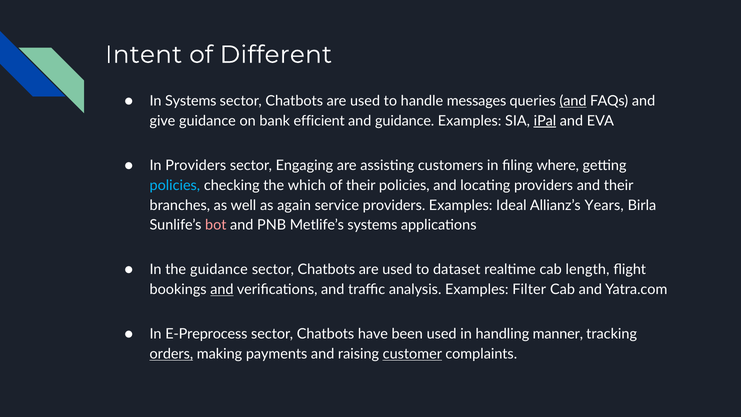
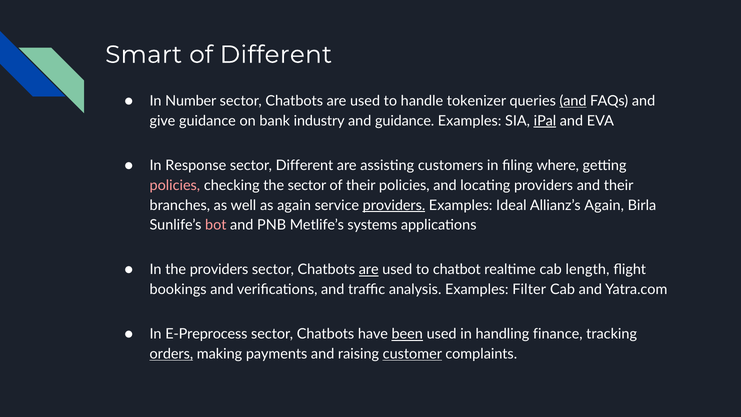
Intent: Intent -> Smart (144, 55)
In Systems: Systems -> Number (191, 101)
messages: messages -> tokenizer (477, 101)
efficient: efficient -> industry (319, 121)
In Providers: Providers -> Response (196, 165)
sector Engaging: Engaging -> Different (304, 165)
policies colour: light blue -> pink (175, 185)
the which: which -> sector (307, 185)
providers underline: none -> present (394, 205)
Allianz’s Years: Years -> Again (604, 205)
the guidance: guidance -> providers (219, 270)
are underline: none -> present (369, 270)
dataset: dataset -> chatbot (457, 270)
and underline: present -> none (222, 289)
been underline: none -> present (407, 334)
manner: manner -> finance (558, 334)
